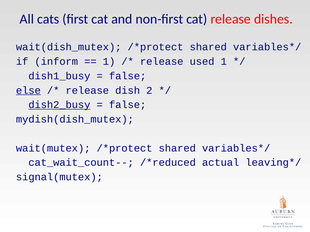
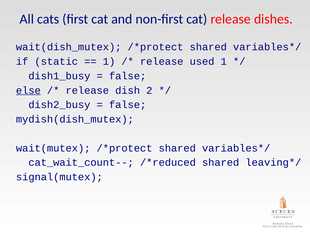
inform: inform -> static (56, 62)
dish2_busy underline: present -> none (59, 105)
actual: actual -> shared (221, 163)
